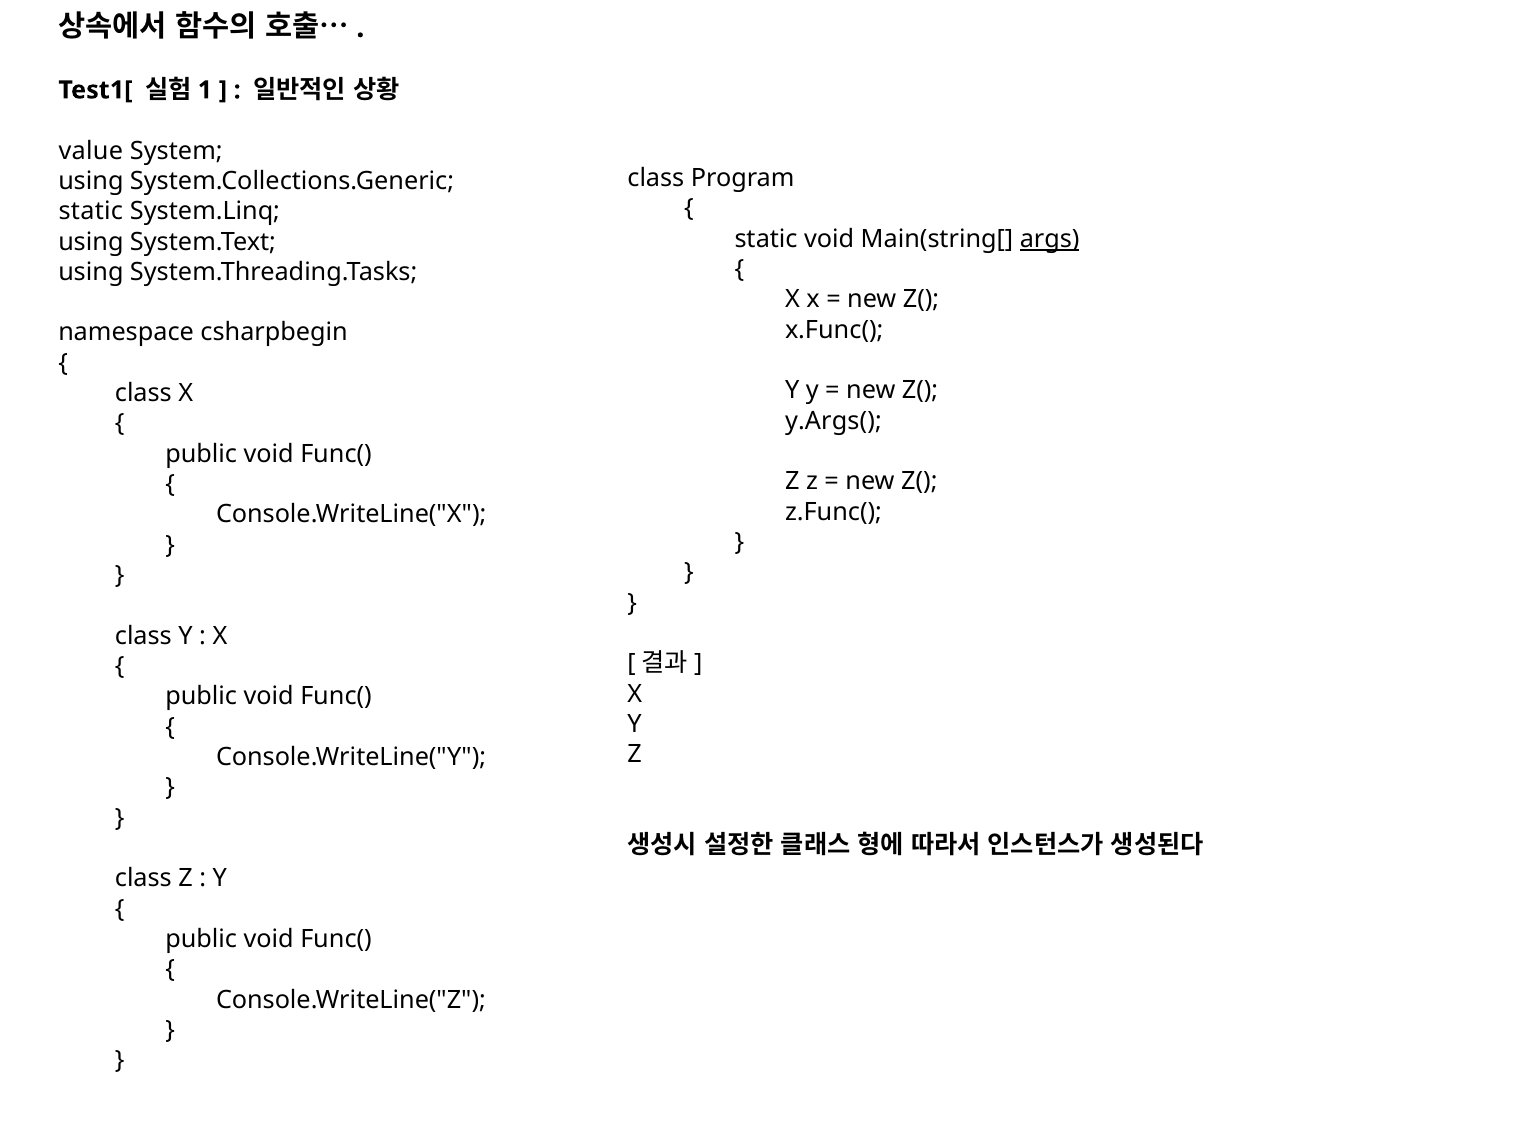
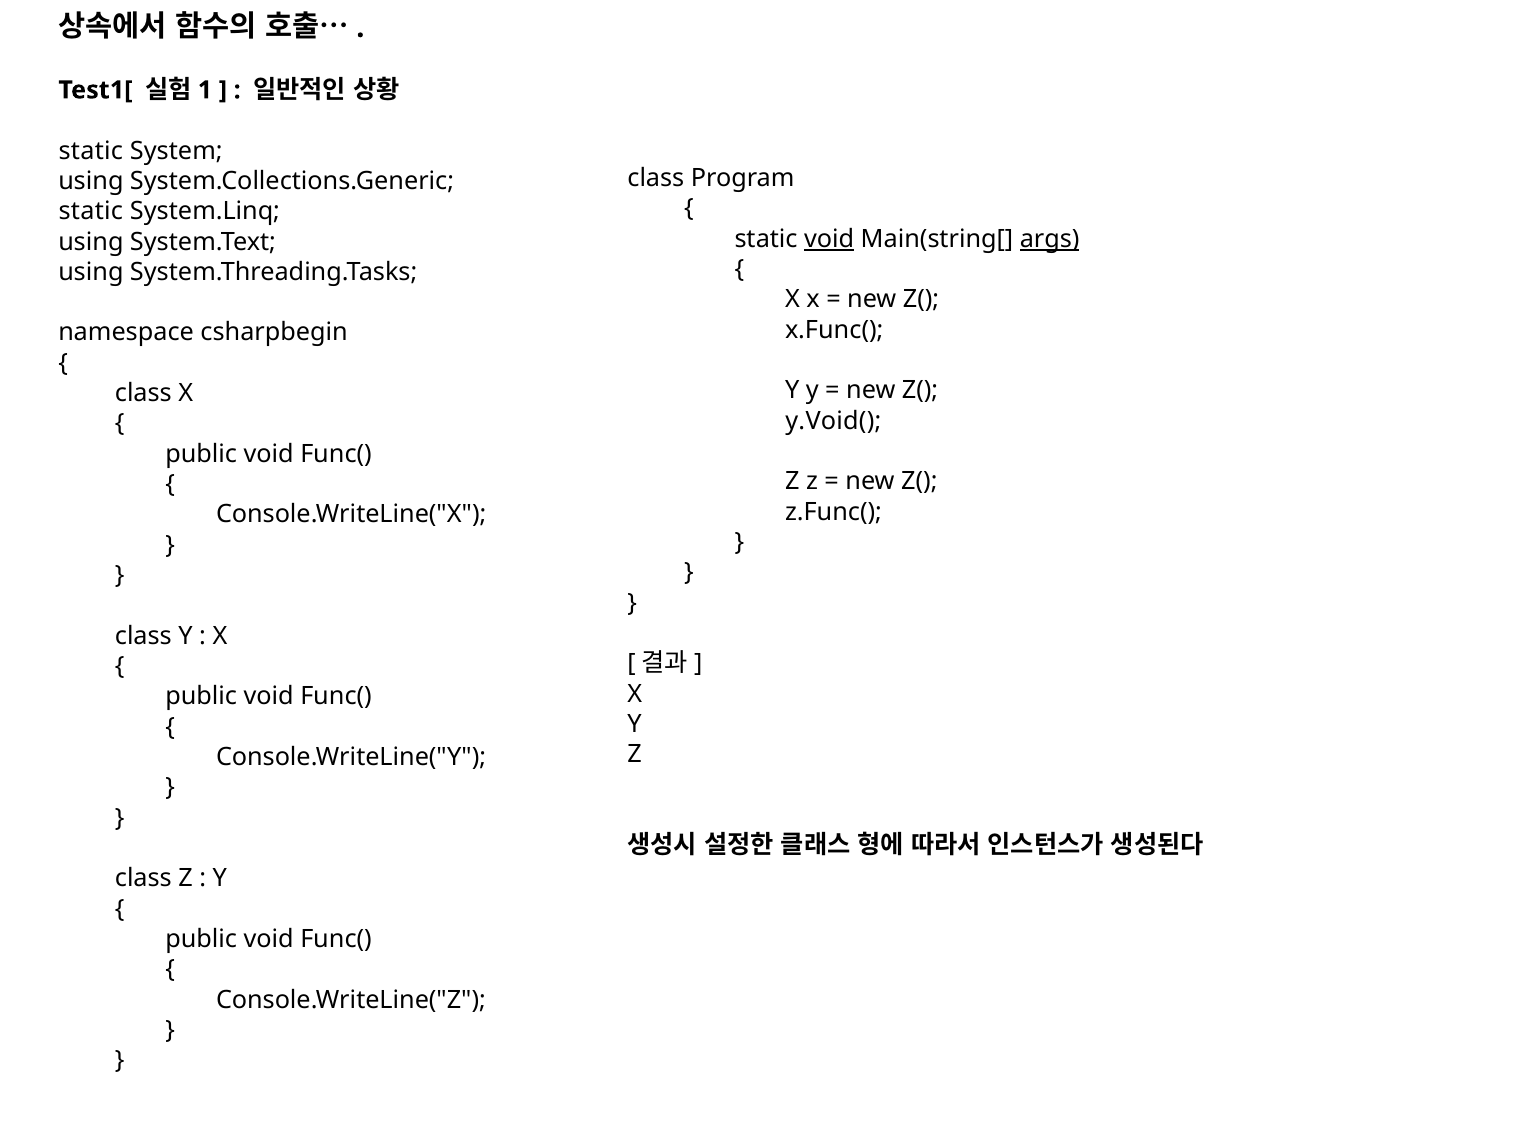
value: value -> static (91, 151)
void underline: none -> present (829, 239)
y.Args(: y.Args( -> y.Void( (833, 421)
